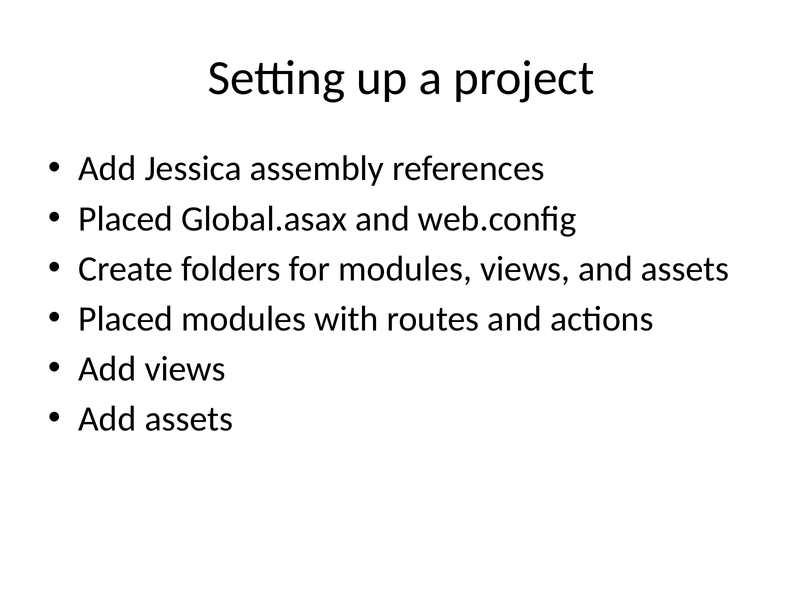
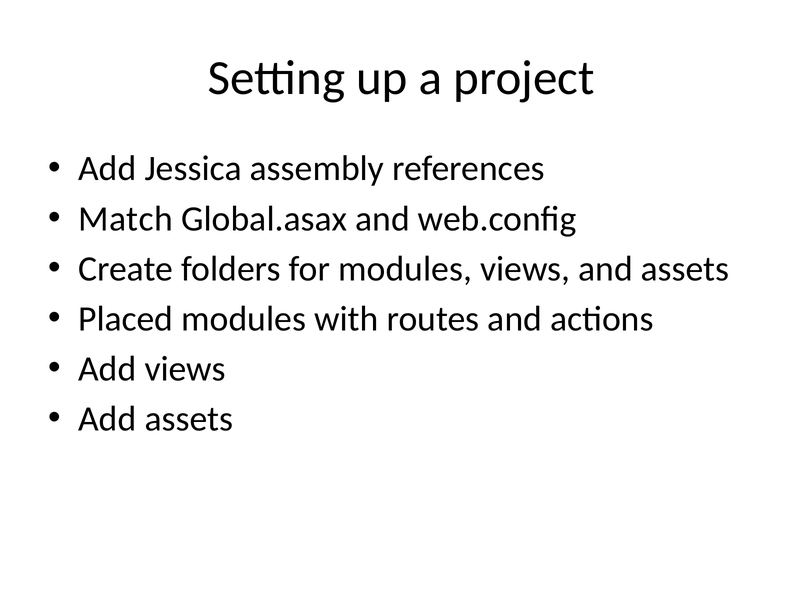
Placed: Placed -> Match (126, 218)
